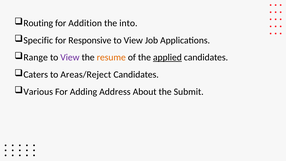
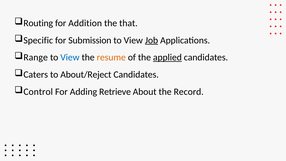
into: into -> that (128, 23)
Responsive: Responsive -> Submission (90, 40)
Job underline: none -> present (152, 40)
View colour: purple -> blue (70, 57)
Areas/Reject: Areas/Reject -> About/Reject (86, 75)
Various: Various -> Control (38, 92)
Address: Address -> Retrieve (115, 92)
Submit: Submit -> Record (189, 92)
